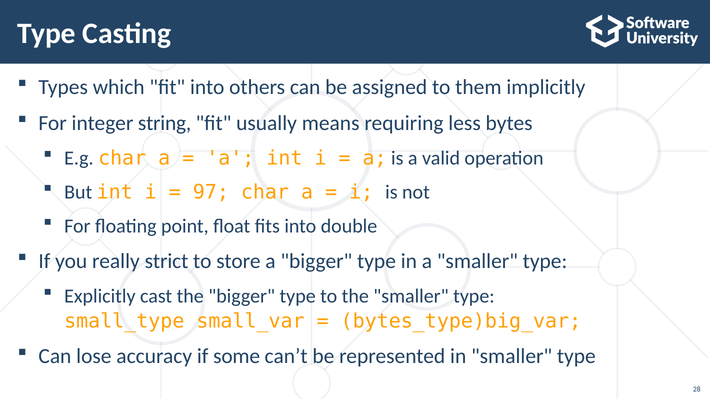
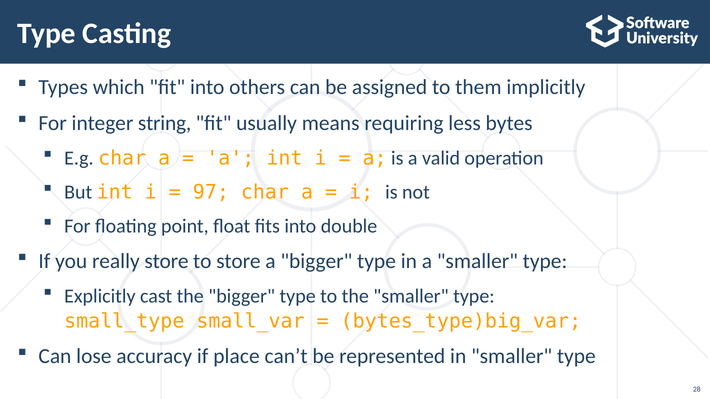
really strict: strict -> store (167, 261)
some: some -> place (236, 357)
